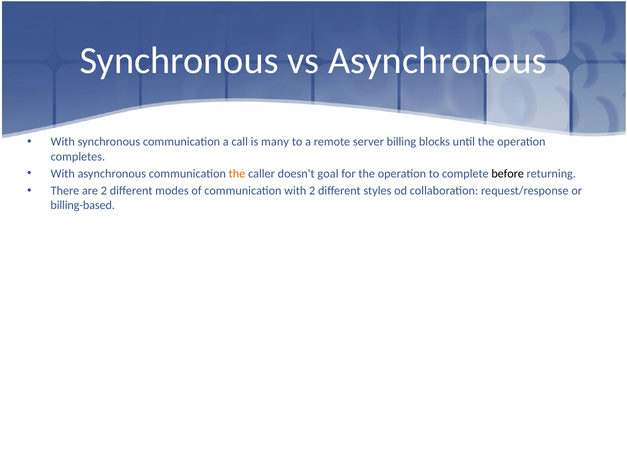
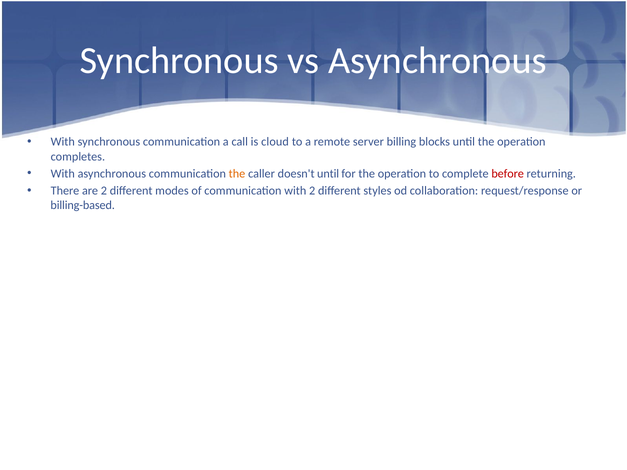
many: many -> cloud (275, 142)
doesn't goal: goal -> until (328, 174)
before colour: black -> red (508, 174)
